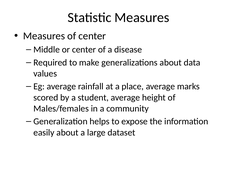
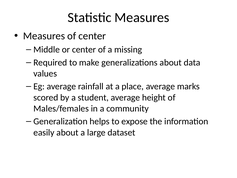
disease: disease -> missing (128, 49)
